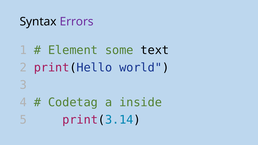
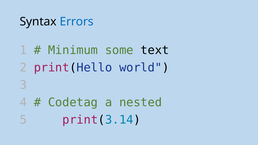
Errors colour: purple -> blue (77, 22)
Element: Element -> Minimum (73, 50)
inside: inside -> nested (141, 102)
